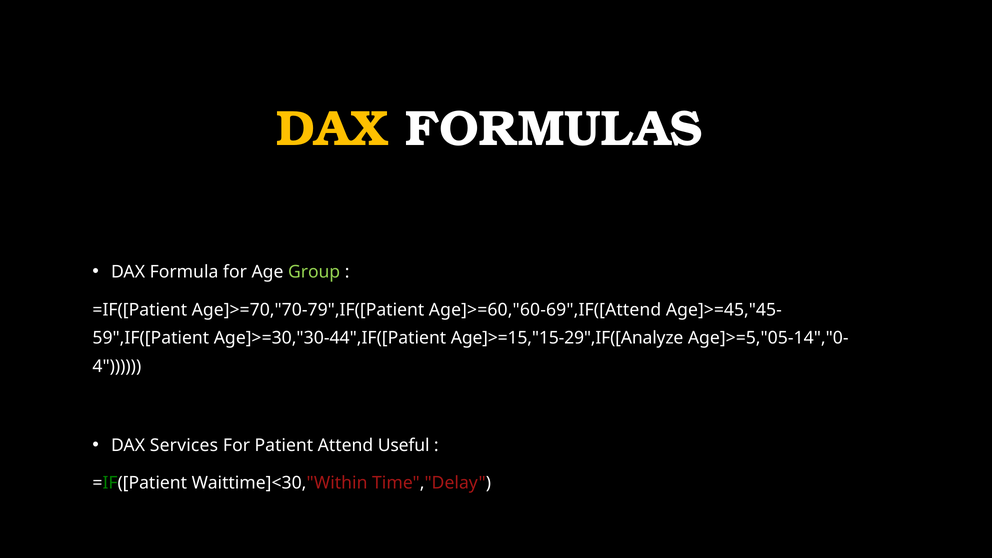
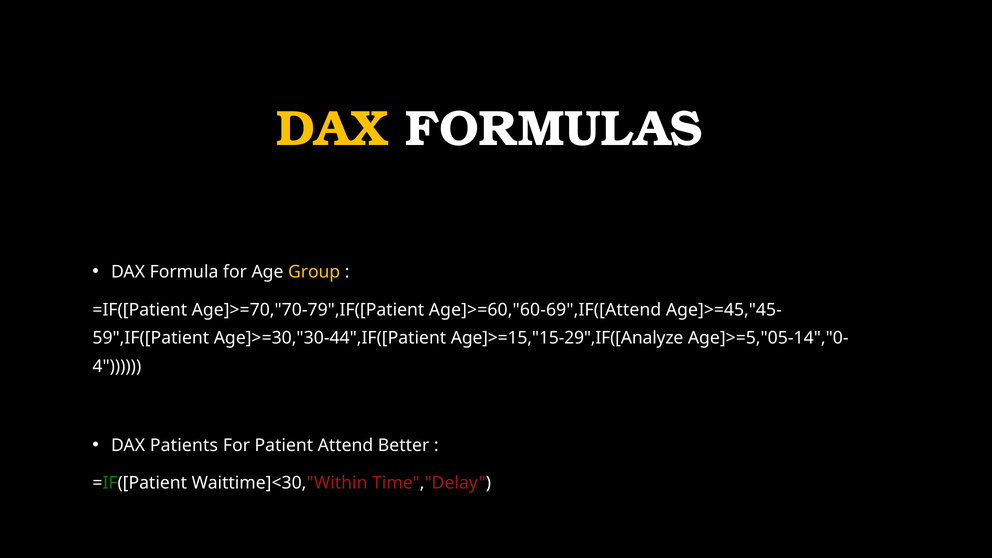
Group colour: light green -> yellow (314, 272)
Services: Services -> Patients (184, 445)
Useful: Useful -> Better (404, 445)
